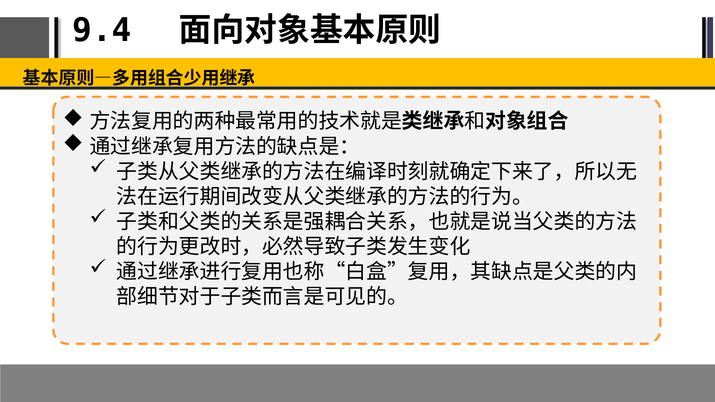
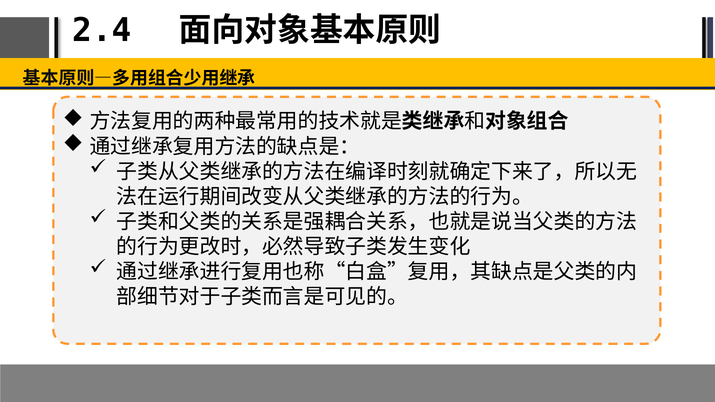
9.4: 9.4 -> 2.4 (102, 30)
